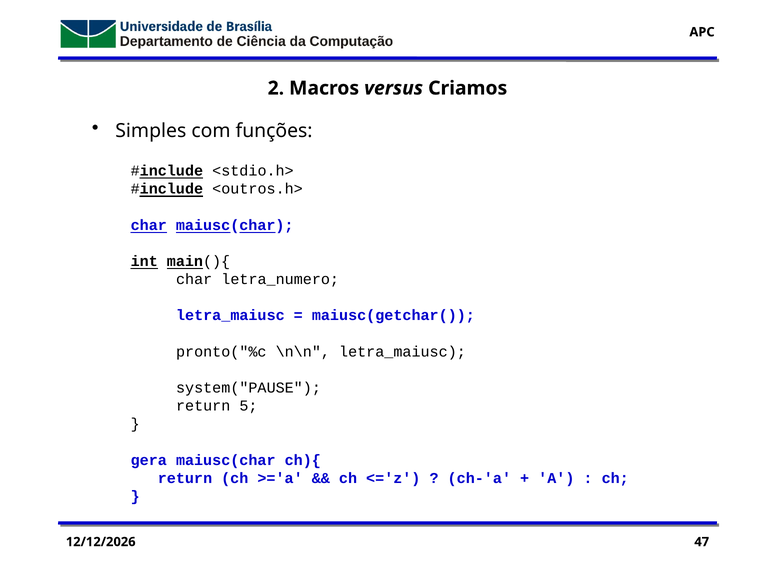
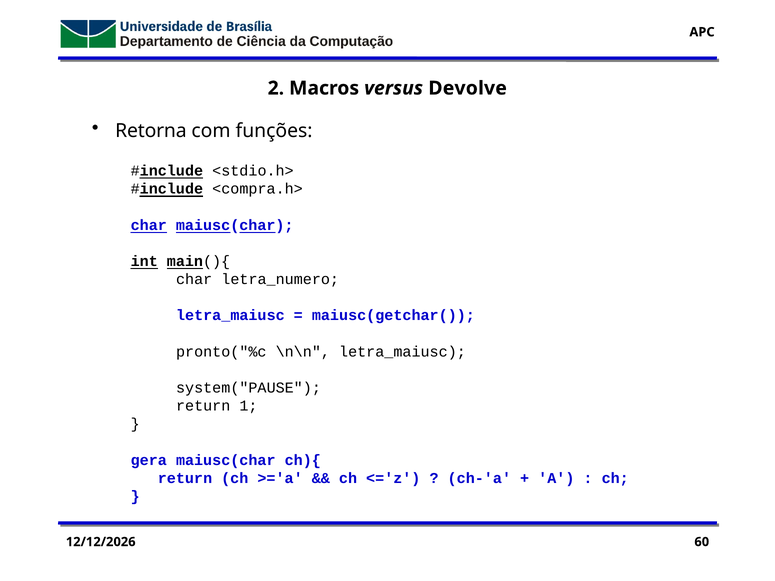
Criamos: Criamos -> Devolve (468, 88)
Simples: Simples -> Retorna (151, 131)
<outros.h>: <outros.h> -> <compra.h> (257, 189)
5: 5 -> 1 (248, 406)
47: 47 -> 60 (702, 542)
